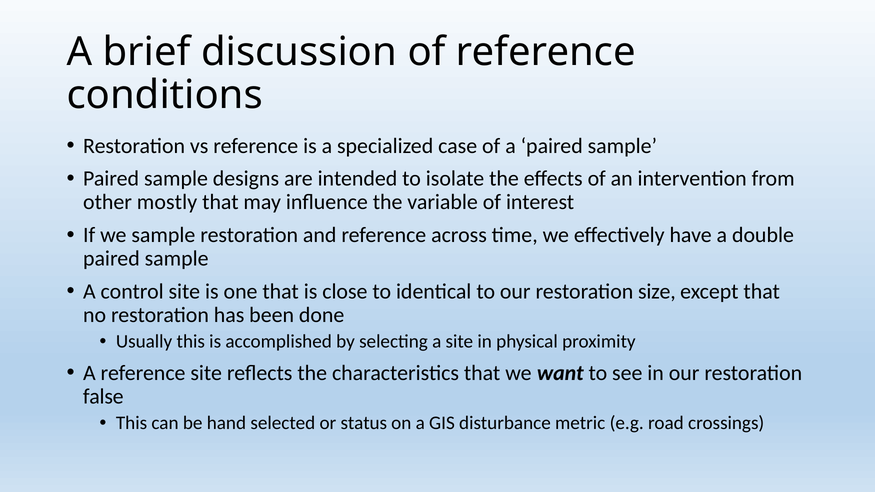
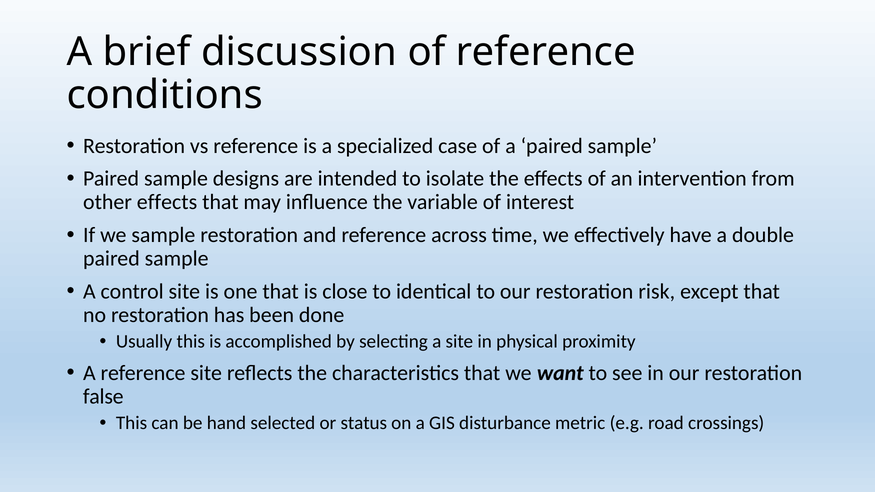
other mostly: mostly -> effects (167, 202)
size: size -> risk (657, 291)
